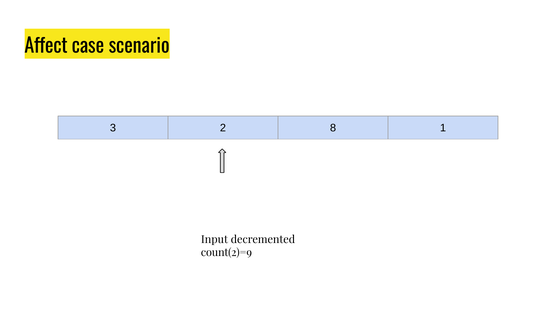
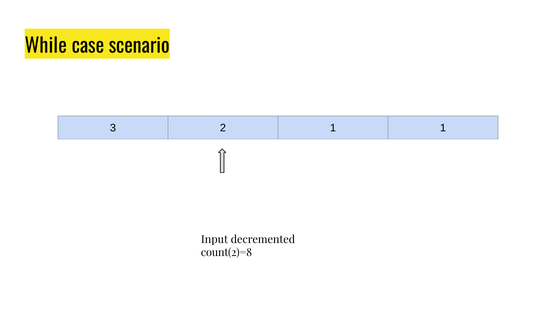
Affect: Affect -> While (46, 46)
2 8: 8 -> 1 (333, 128)
count(2)=9: count(2)=9 -> count(2)=8 (226, 252)
